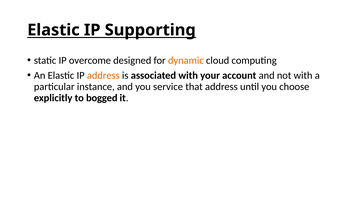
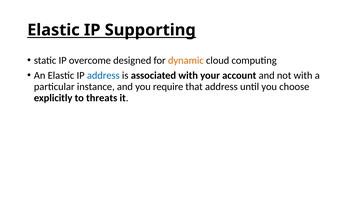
address colour: orange -> blue (103, 75)
service: service -> require (168, 87)
bogged: bogged -> threats (102, 98)
